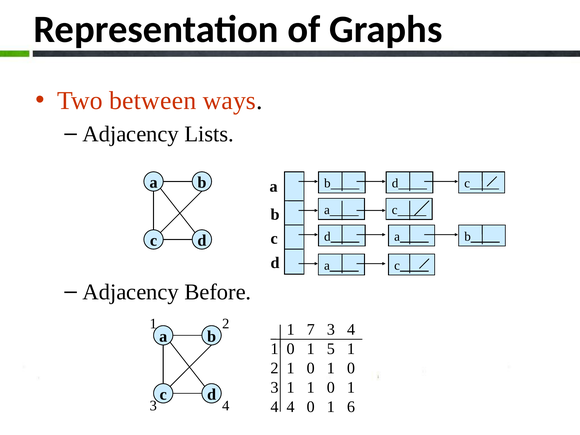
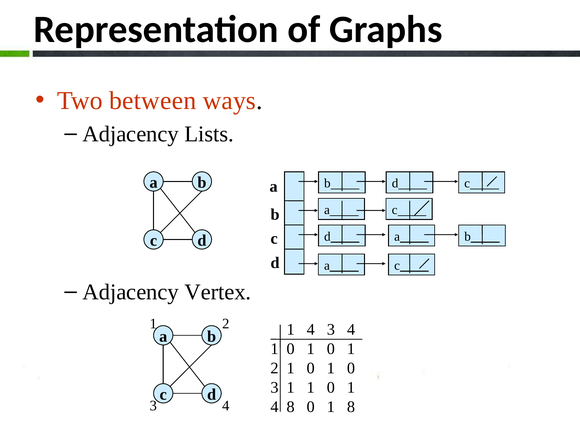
Before: Before -> Vertex (218, 292)
7: 7 -> 4 (311, 330)
5: 5 -> 0 (331, 349)
4 4: 4 -> 8 (291, 407)
1 6: 6 -> 8 (351, 407)
